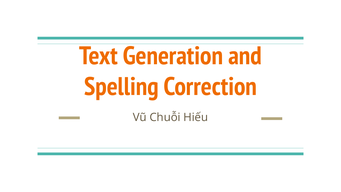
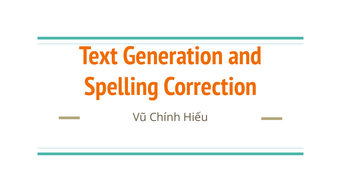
Chuỗi: Chuỗi -> Chính (165, 117)
